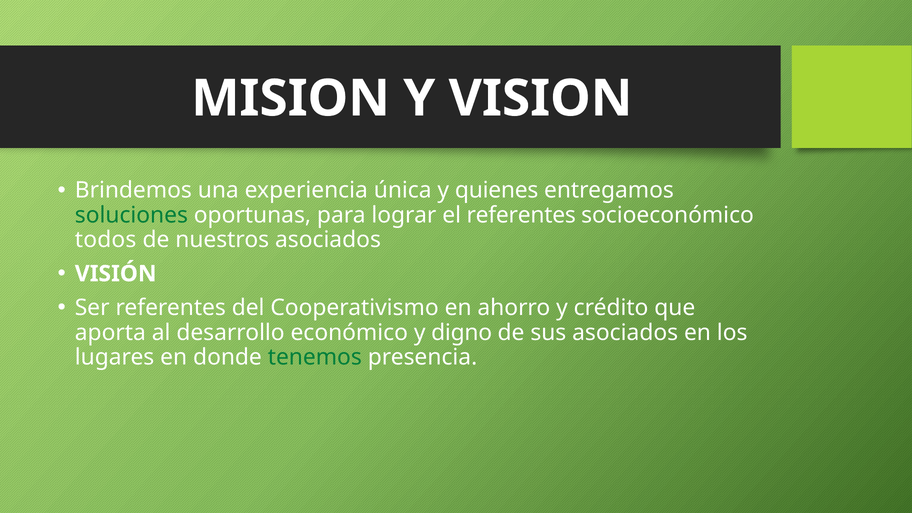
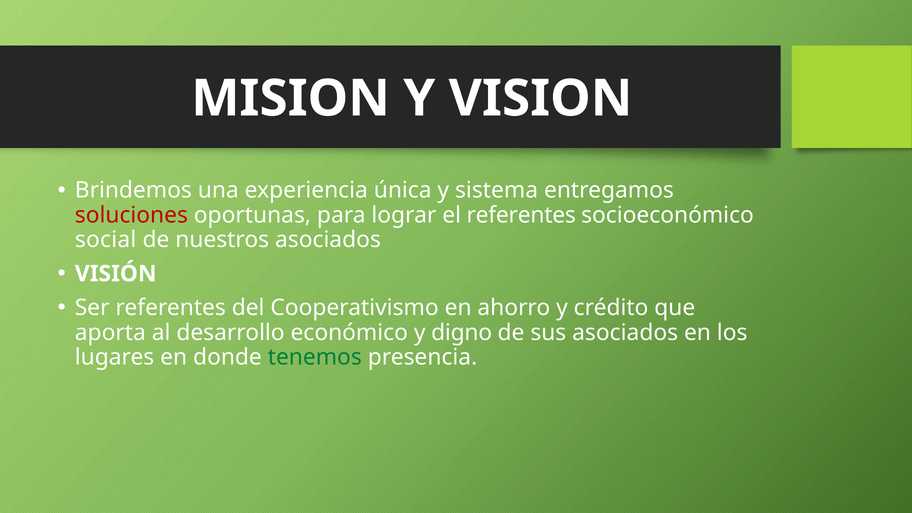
quienes: quienes -> sistema (497, 190)
soluciones colour: green -> red (131, 215)
todos: todos -> social (106, 240)
